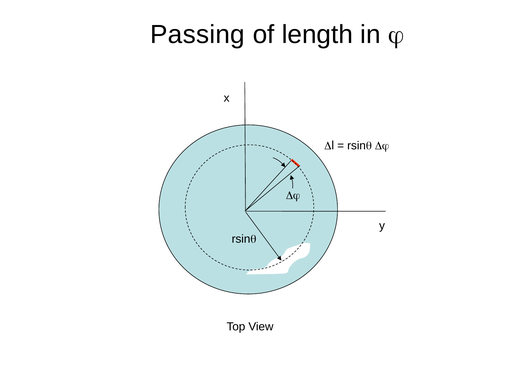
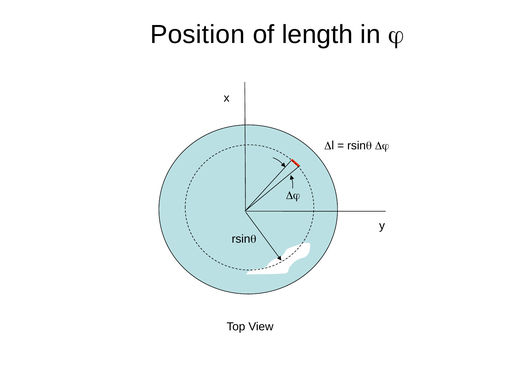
Passing: Passing -> Position (197, 35)
